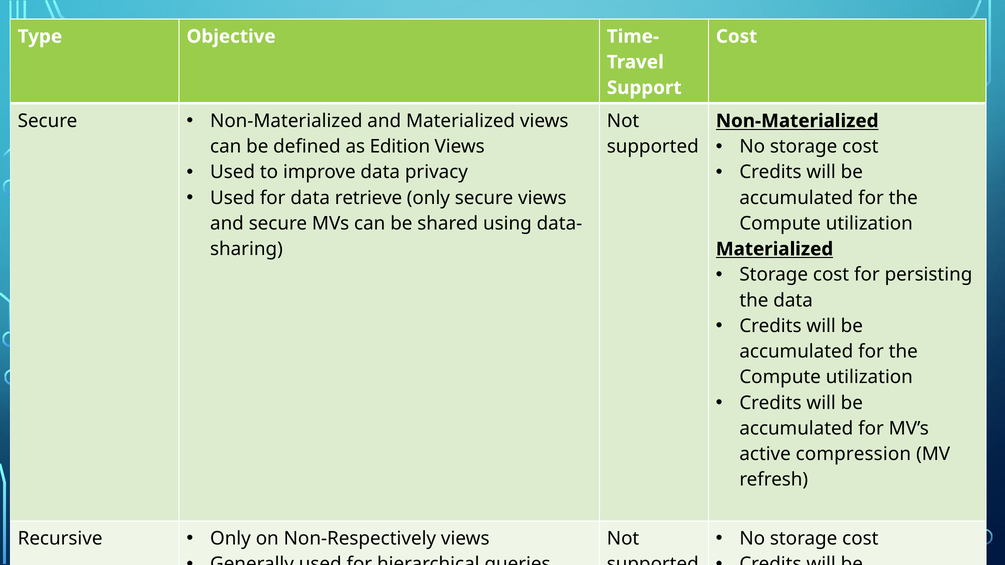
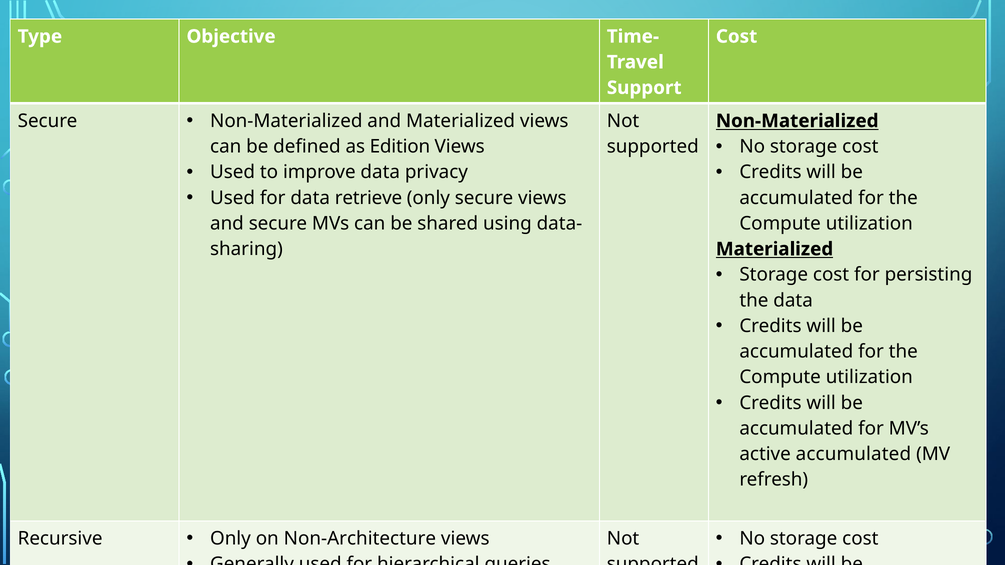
active compression: compression -> accumulated (853, 454)
Non-Respectively: Non-Respectively -> Non-Architecture (360, 539)
